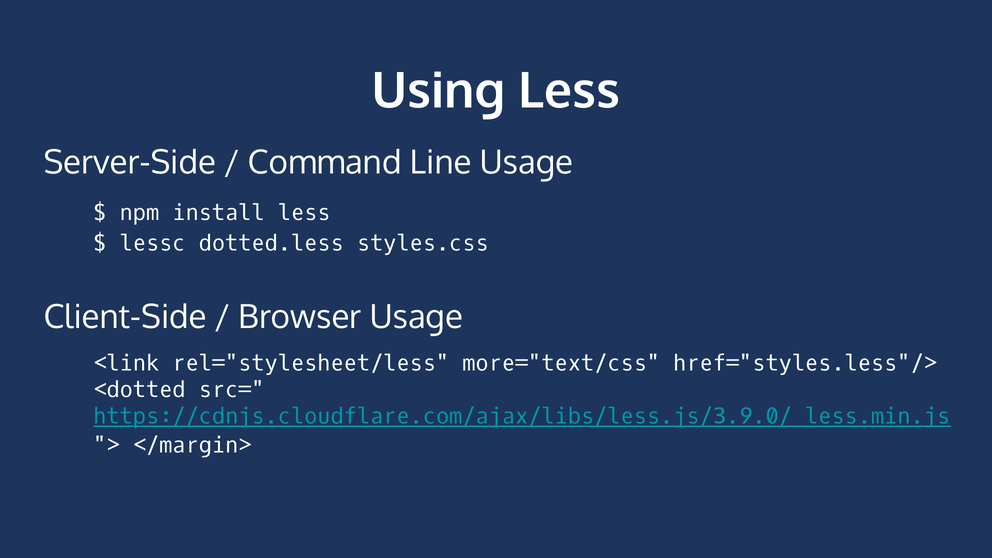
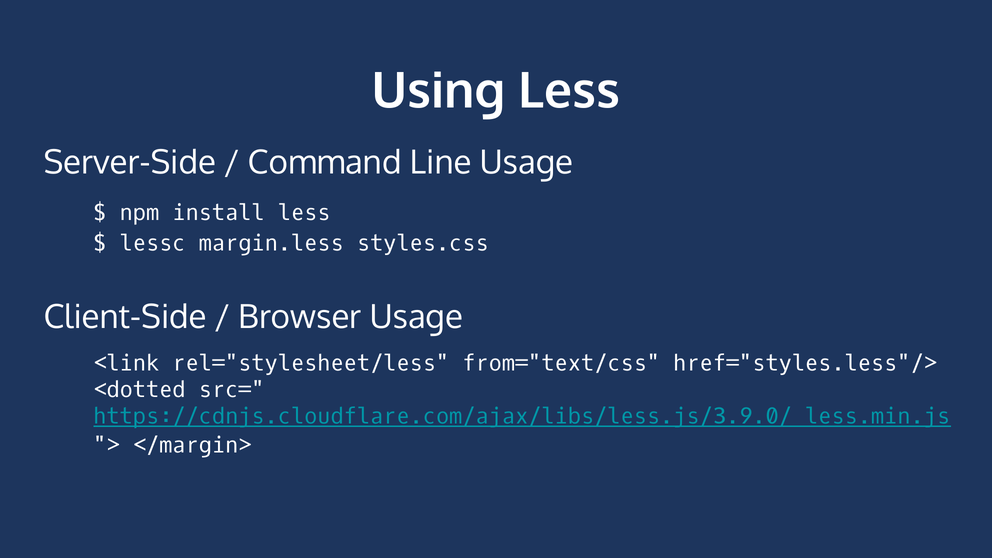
dotted.less: dotted.less -> margin.less (271, 243)
more="text/css: more="text/css -> from="text/css (561, 364)
